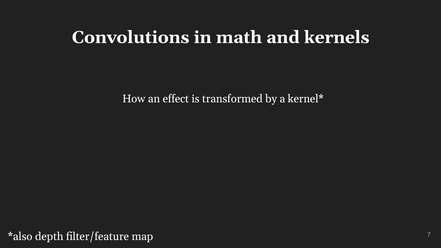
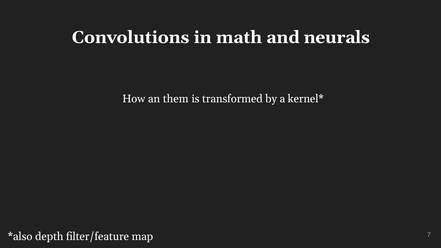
kernels: kernels -> neurals (337, 37)
effect: effect -> them (176, 99)
